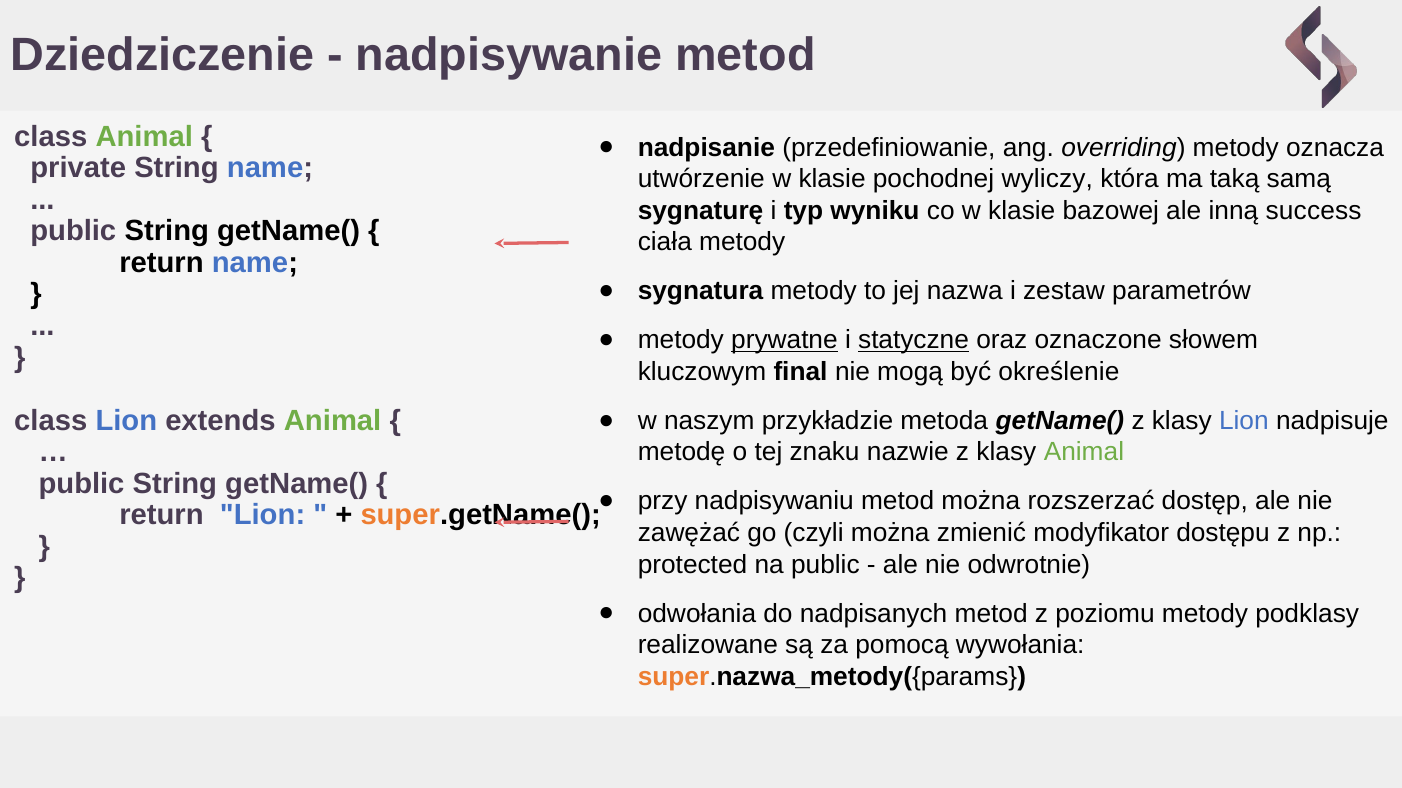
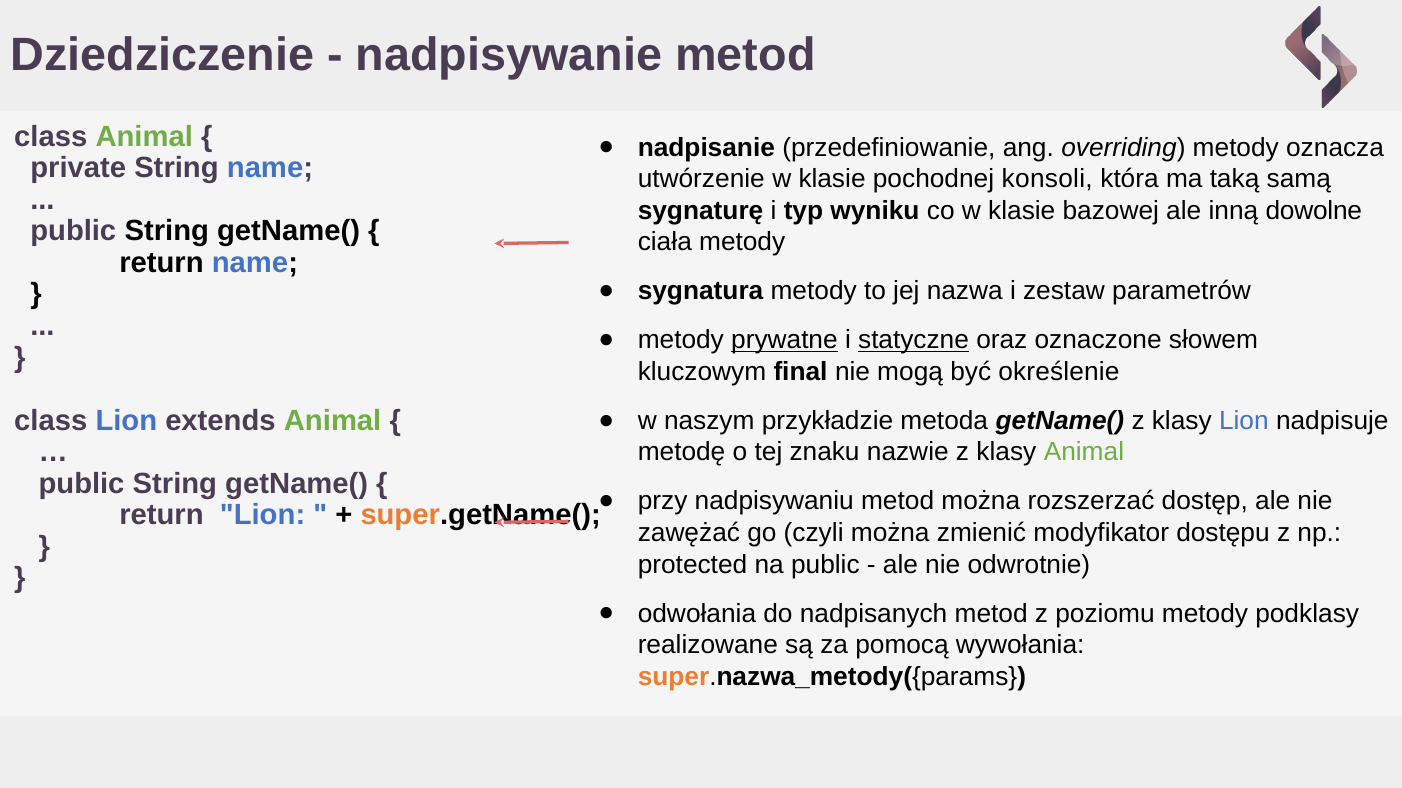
wyliczy: wyliczy -> konsoli (1047, 179)
success: success -> dowolne (1314, 211)
